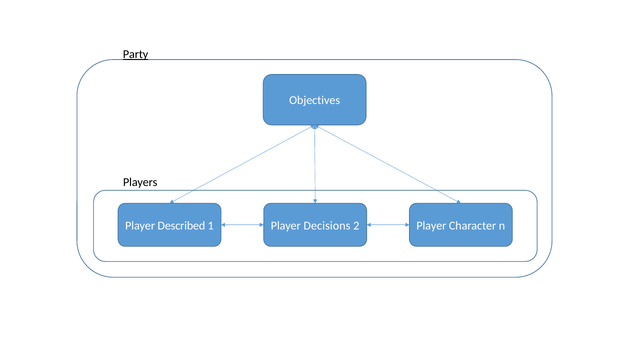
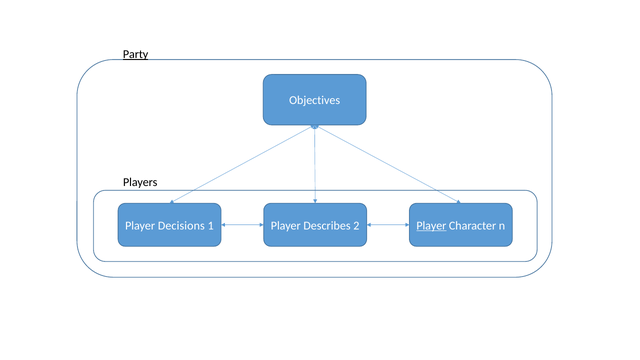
Described: Described -> Decisions (181, 226)
Decisions: Decisions -> Describes (327, 226)
Player underline: none -> present (431, 226)
